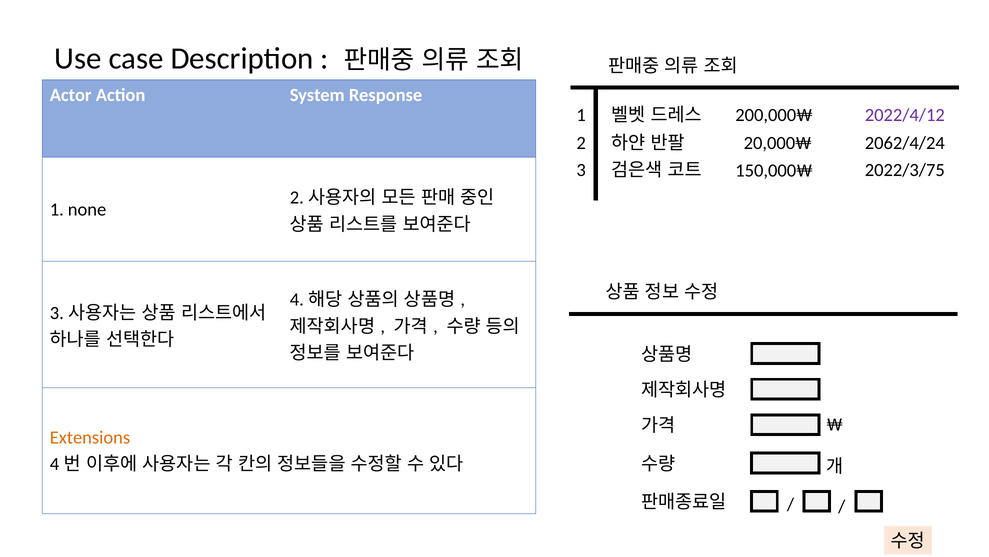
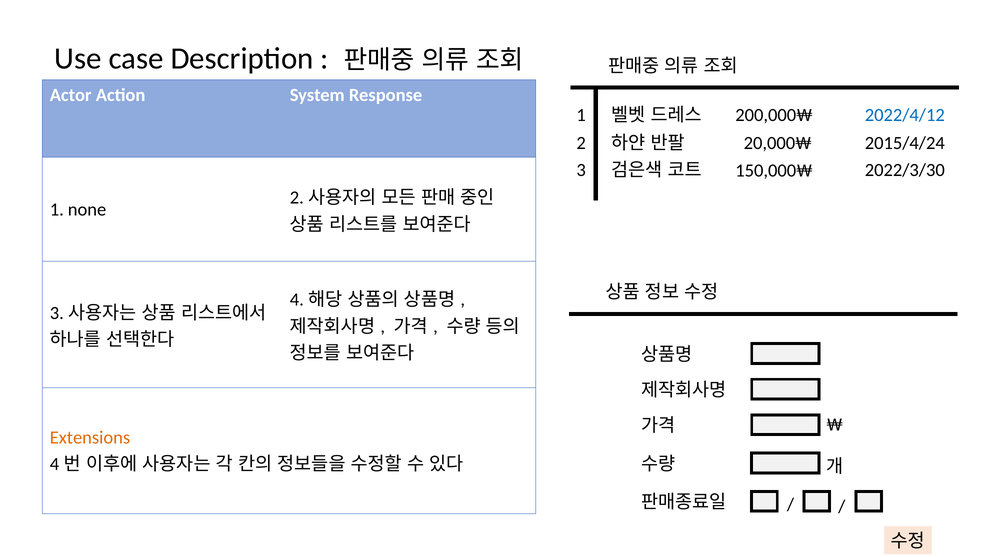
2022/4/12 colour: purple -> blue (905, 115)
2062/4/24: 2062/4/24 -> 2015/4/24 (905, 143)
2022/3/75: 2022/3/75 -> 2022/3/30 (905, 170)
